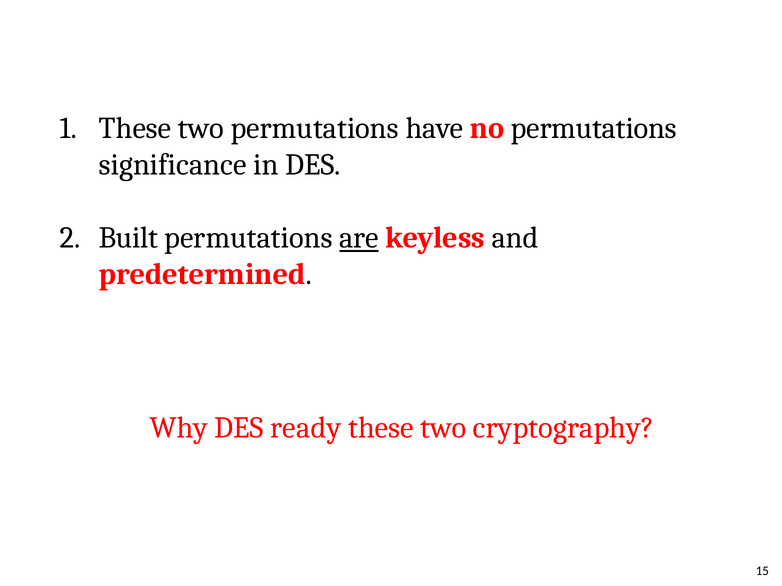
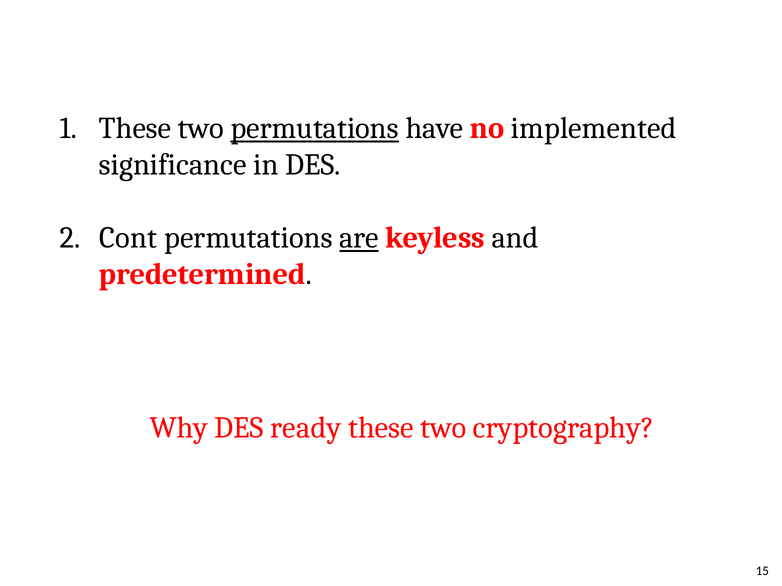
permutations underline: none -> present (315, 128)
no permutations: permutations -> implemented (594, 128)
Built: Built -> Cont (128, 238)
